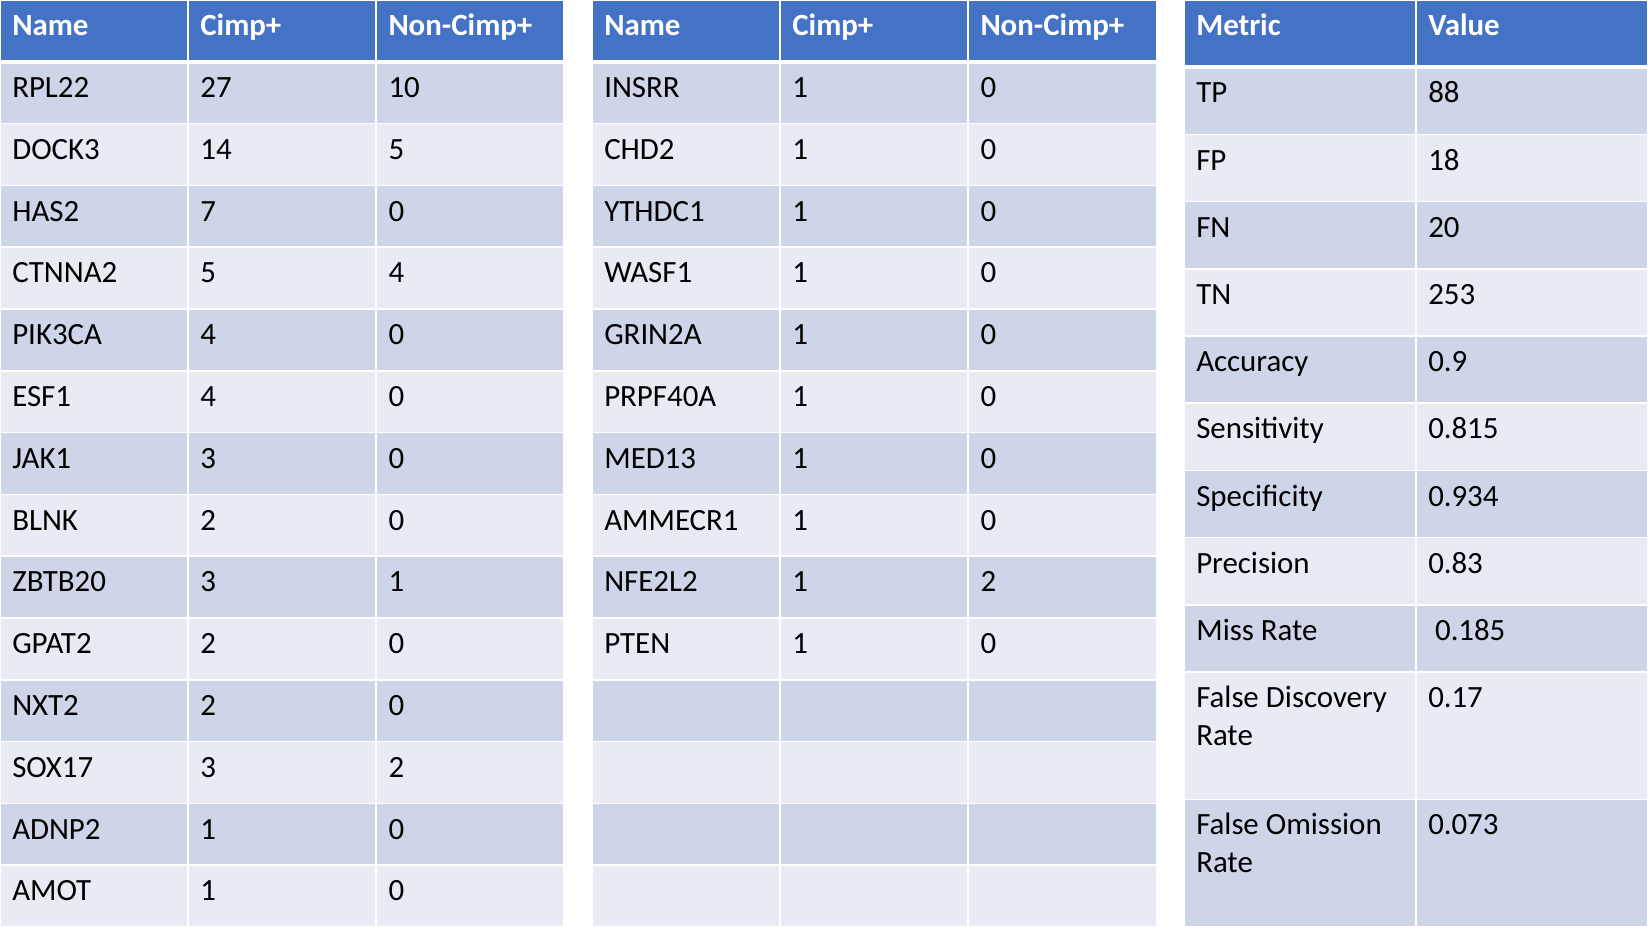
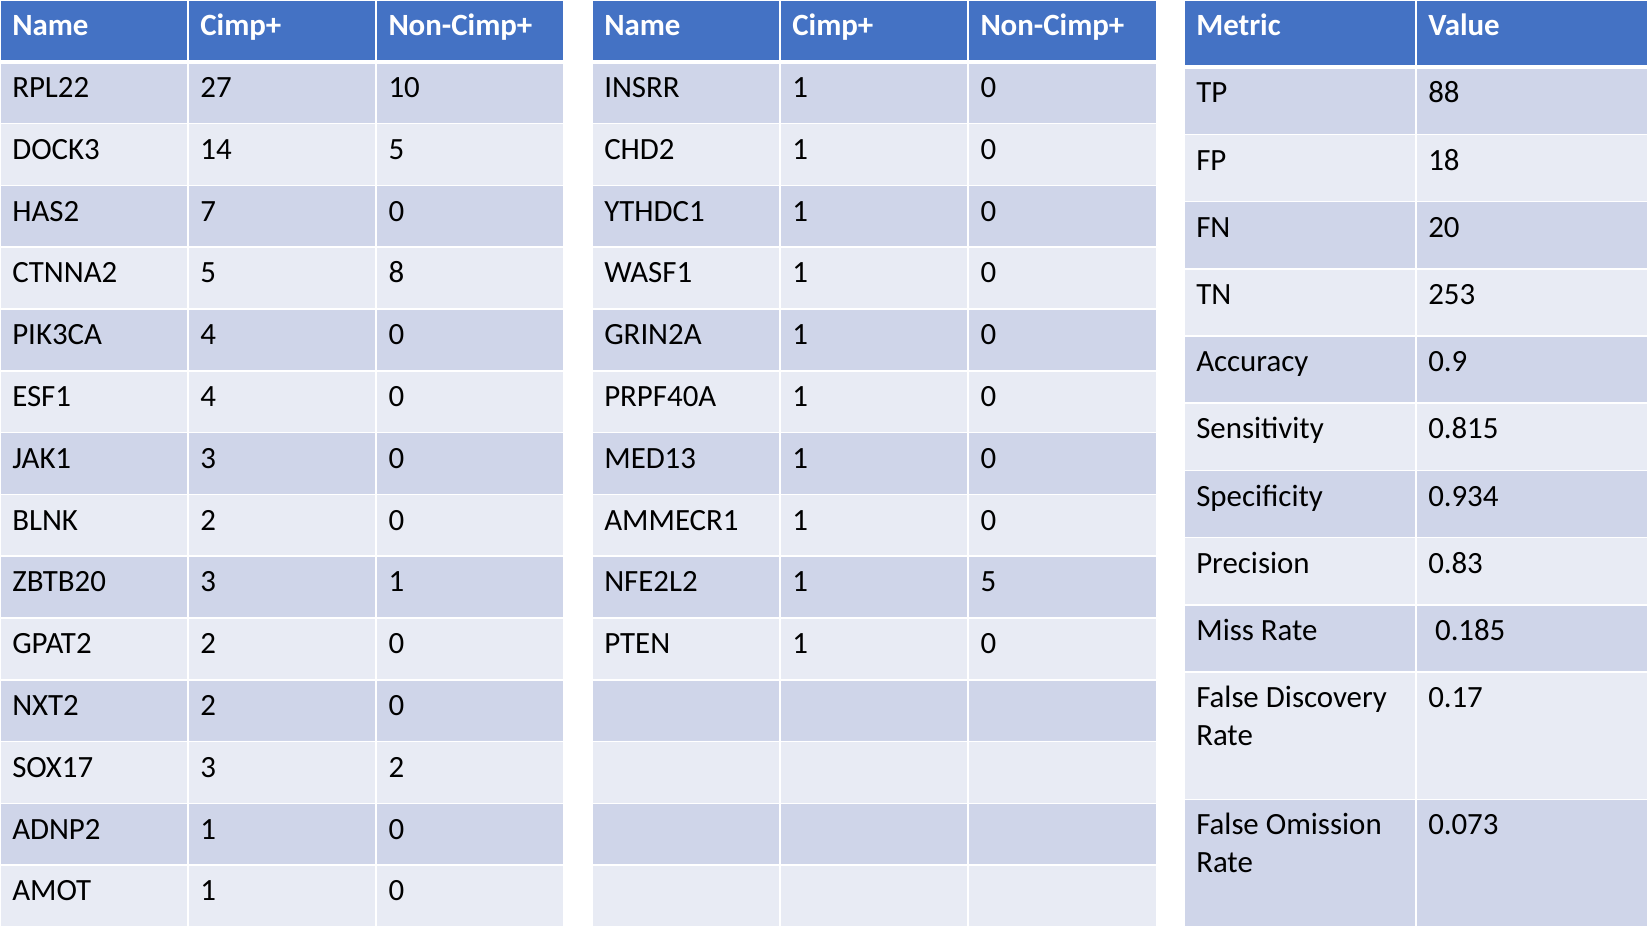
5 4: 4 -> 8 (396, 273)
1 2: 2 -> 5 (988, 582)
